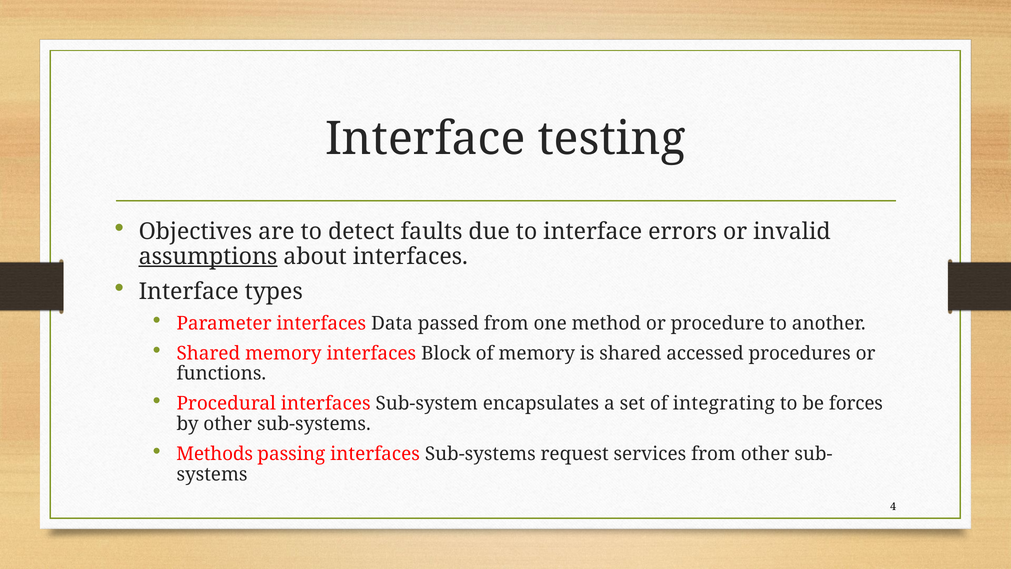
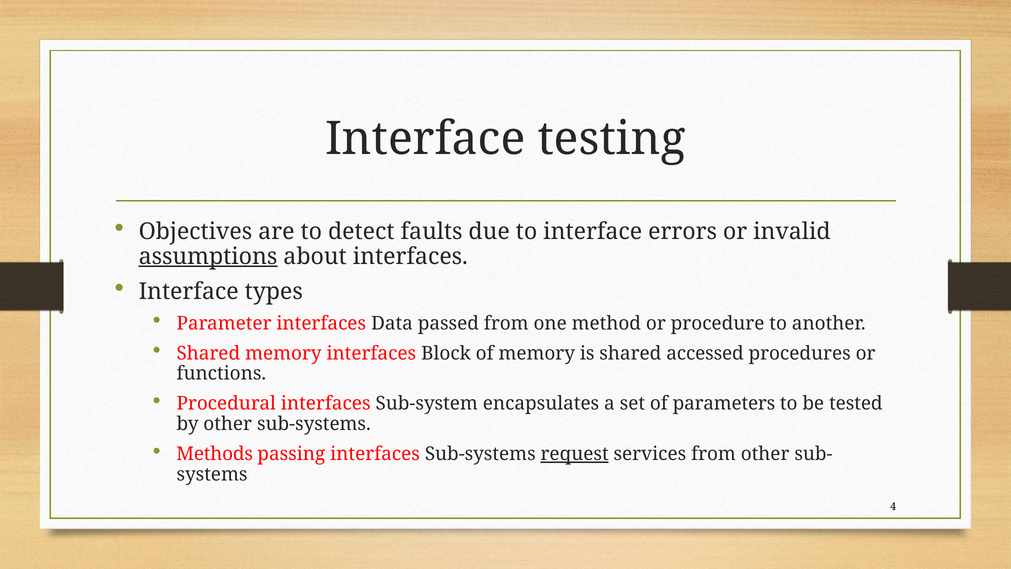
integrating: integrating -> parameters (724, 403)
forces: forces -> tested (856, 403)
request underline: none -> present (575, 454)
